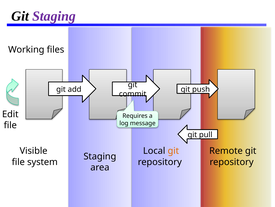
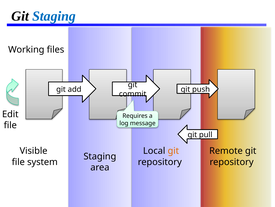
Staging colour: purple -> blue (54, 16)
